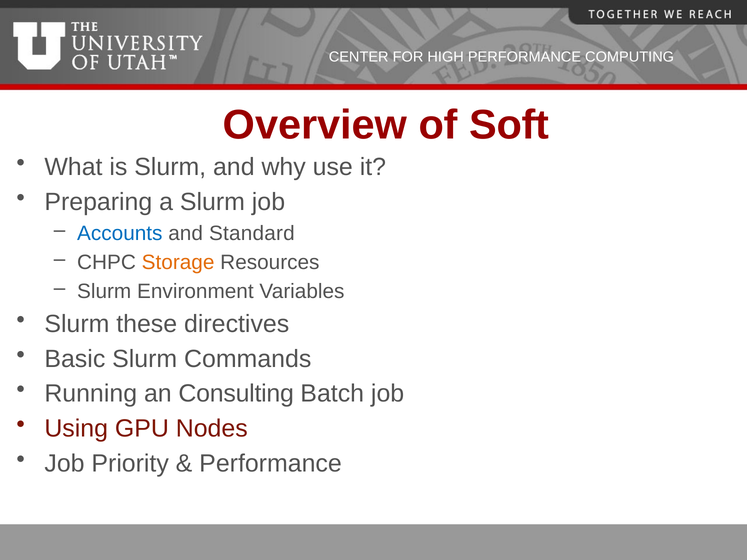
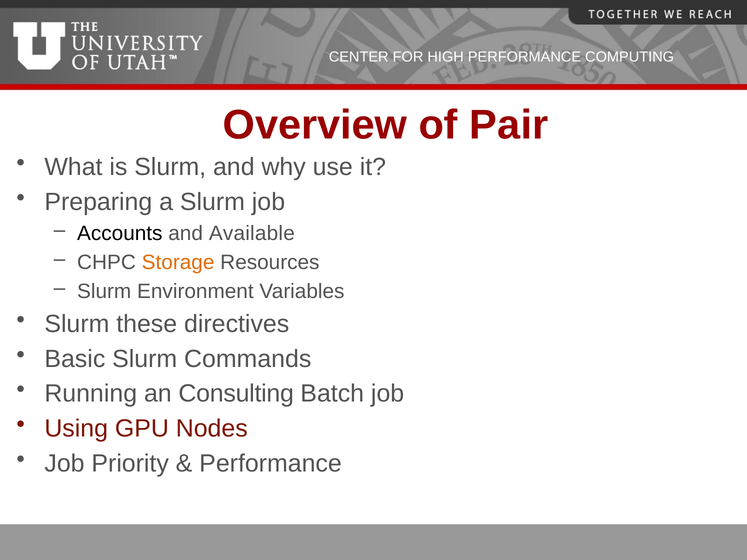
Soft: Soft -> Pair (509, 125)
Accounts colour: blue -> black (120, 233)
Standard: Standard -> Available (252, 233)
